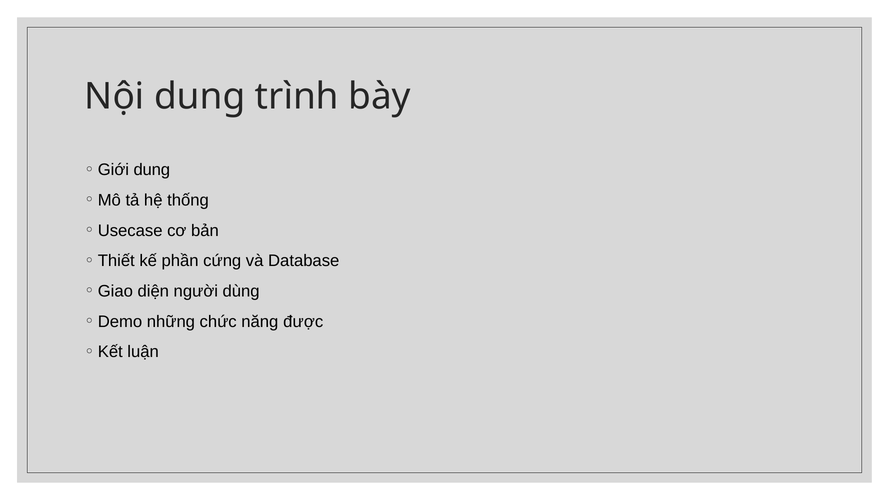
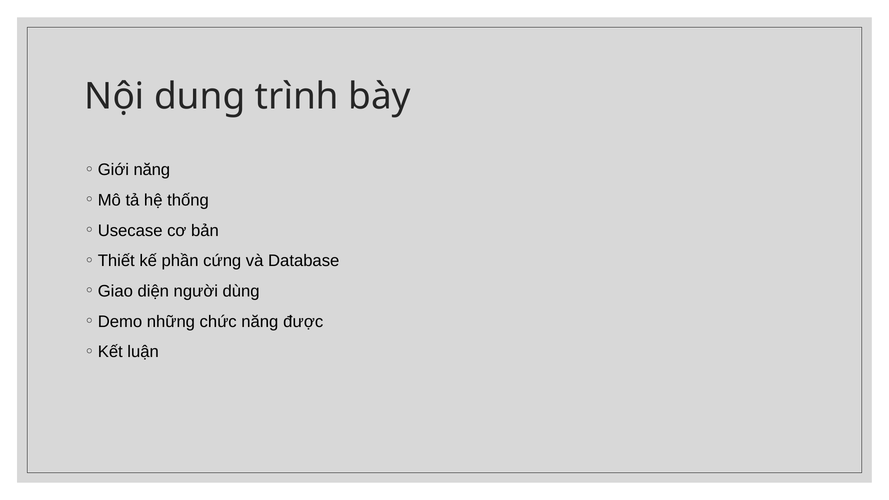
dung: dung -> năng (152, 170)
